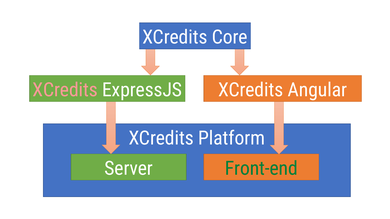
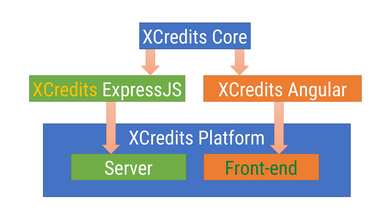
XCredits colour: pink -> yellow (65, 90)
